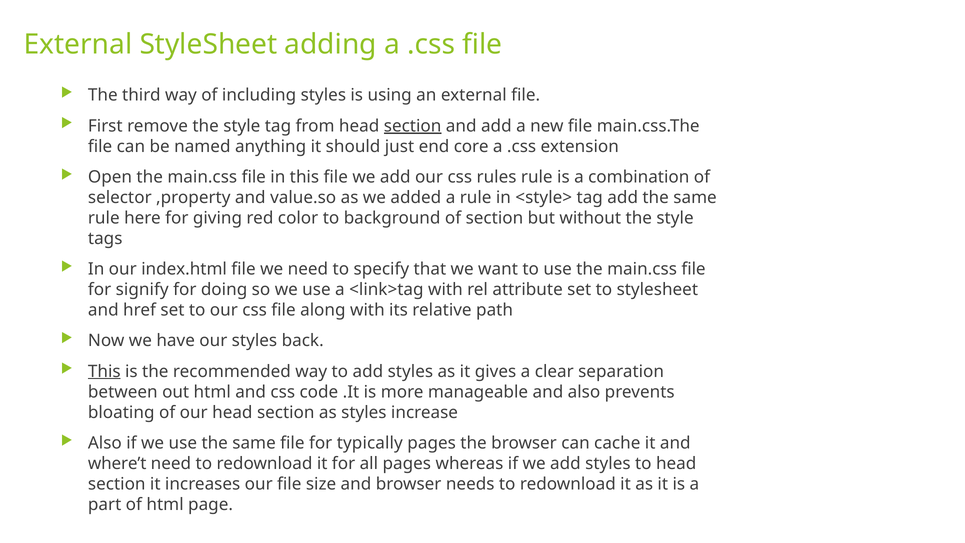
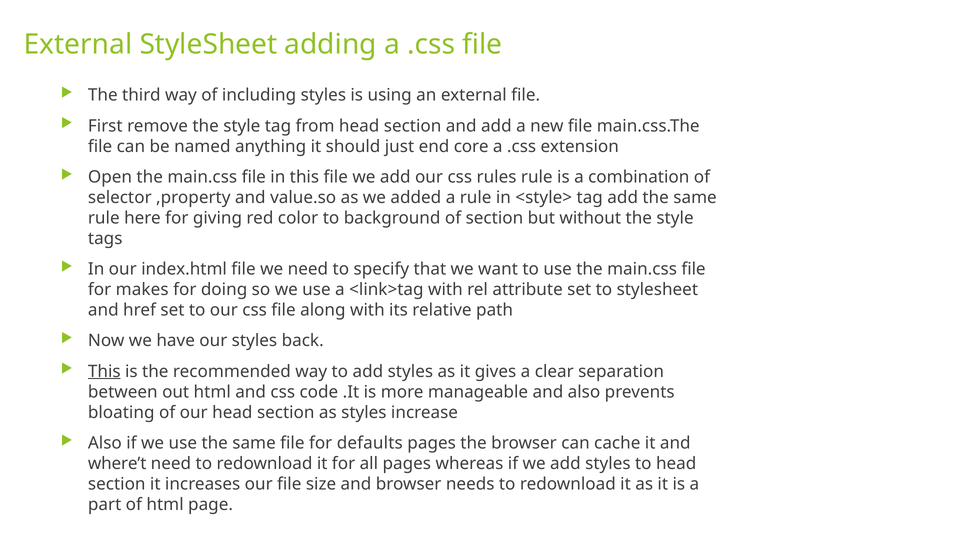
section underline: present -> none (413, 126)
signify: signify -> makes (142, 290)
typically: typically -> defaults (370, 443)
